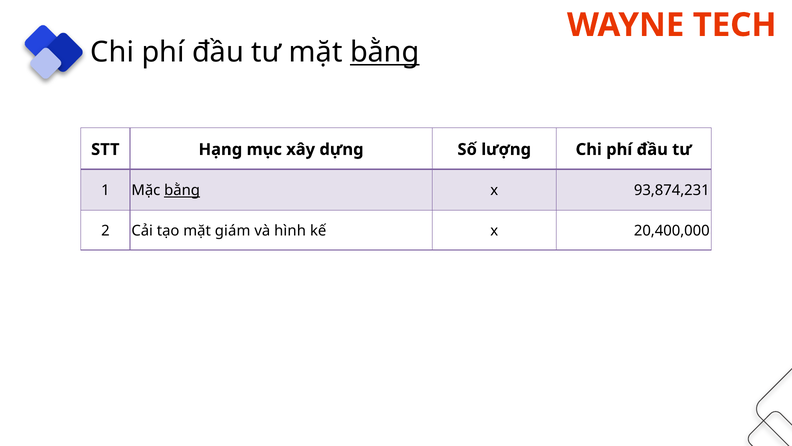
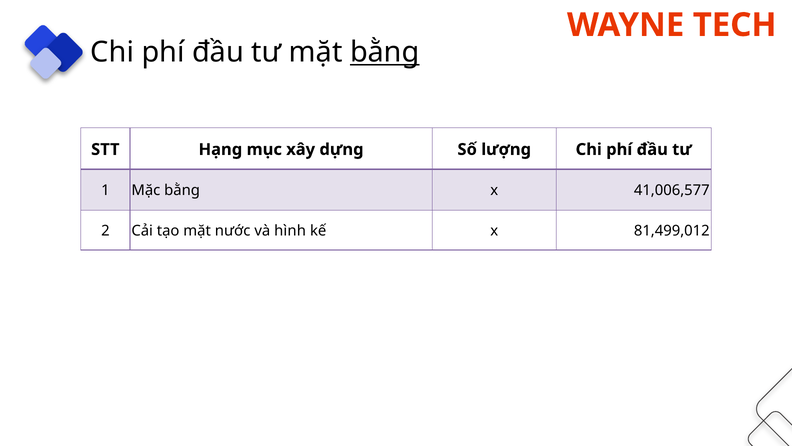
bằng underline: present -> none (182, 190)
93,874,231: 93,874,231 -> 41,006,577 (672, 190)
giám: giám -> nước (233, 231)
20,400,000: 20,400,000 -> 81,499,012 (672, 231)
